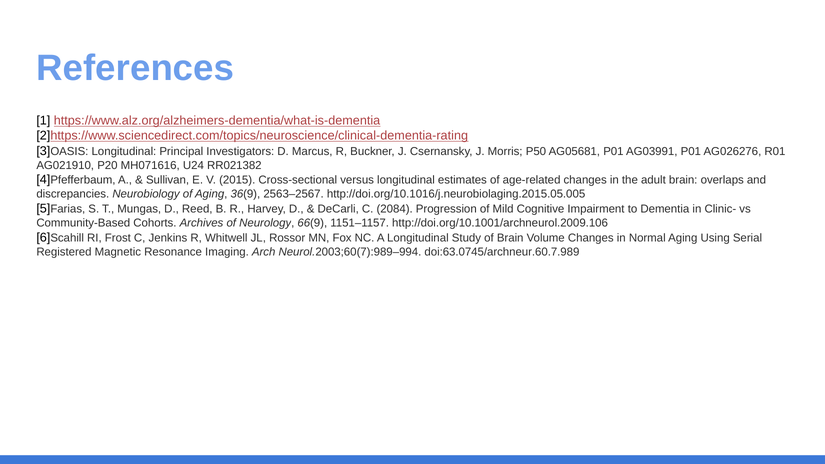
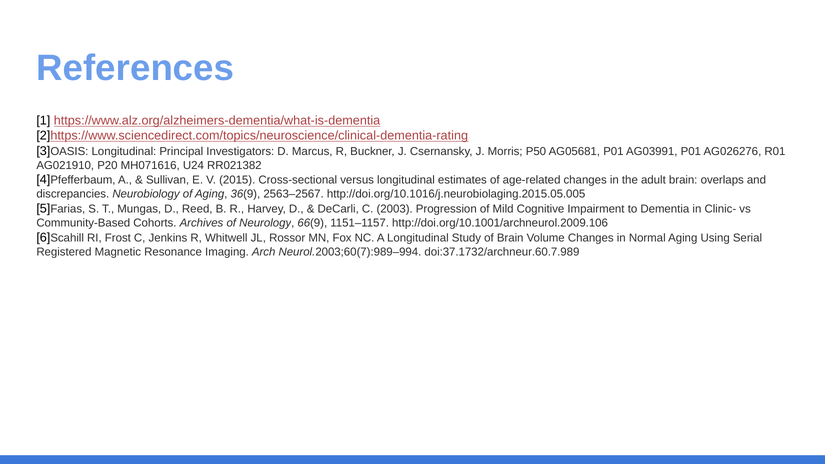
2084: 2084 -> 2003 (395, 209)
doi:63.0745/archneur.60.7.989: doi:63.0745/archneur.60.7.989 -> doi:37.1732/archneur.60.7.989 (502, 252)
